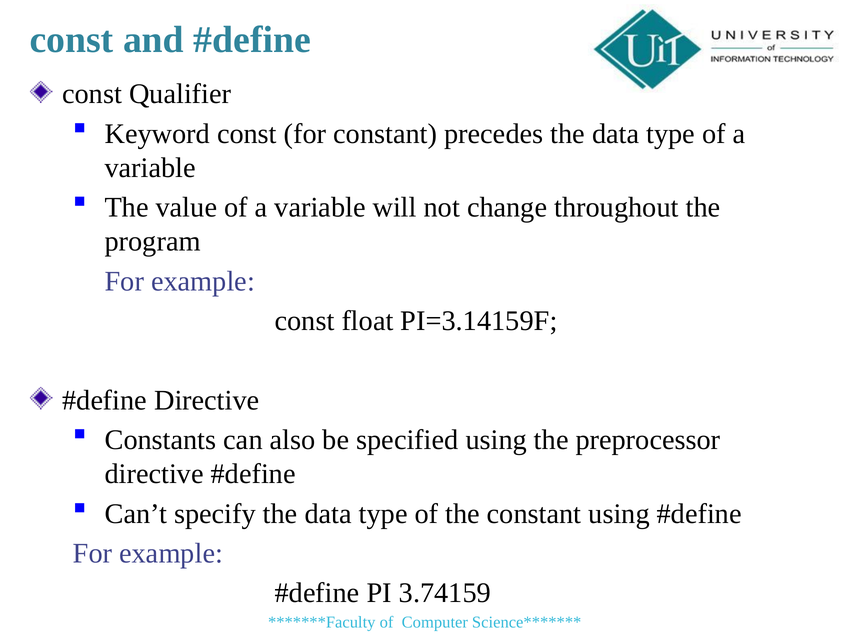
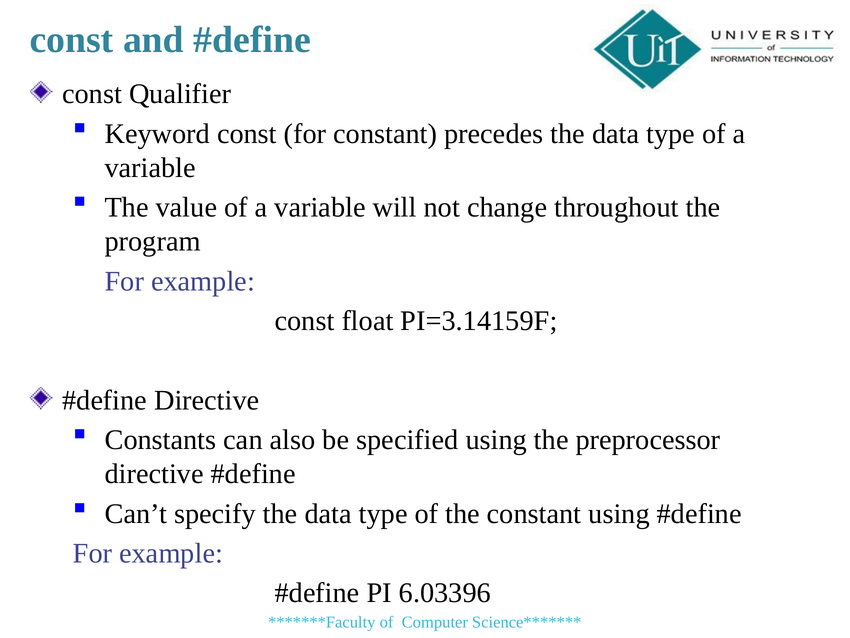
3.74159: 3.74159 -> 6.03396 (445, 593)
